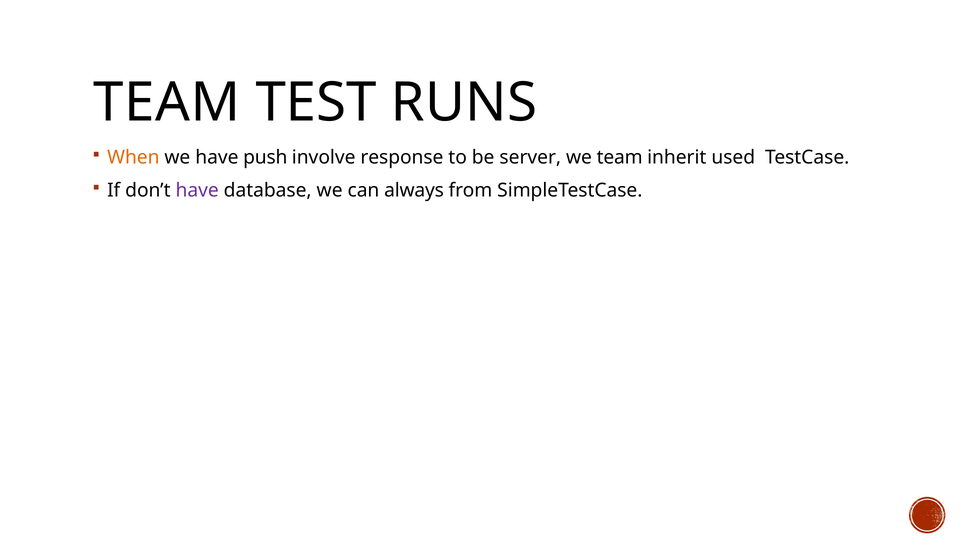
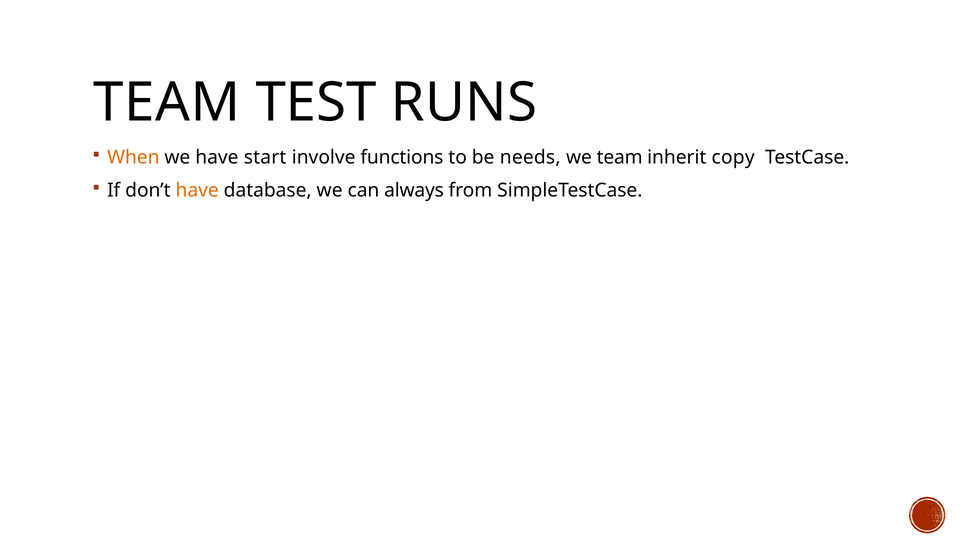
push: push -> start (265, 158)
response: response -> functions (402, 158)
server: server -> needs (530, 158)
used: used -> copy (733, 158)
have colour: purple -> orange (197, 190)
